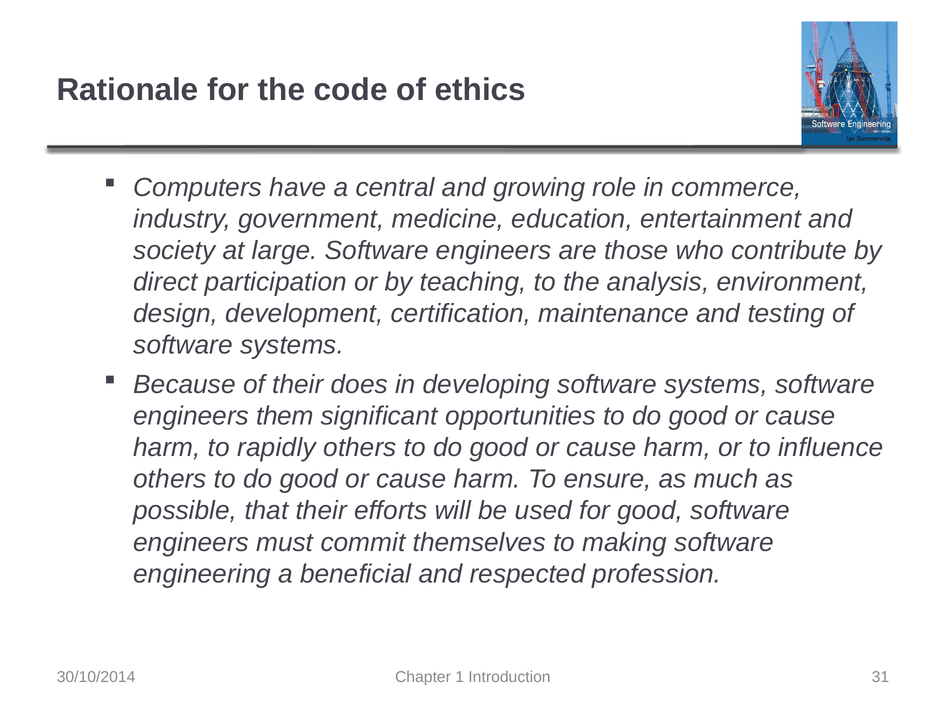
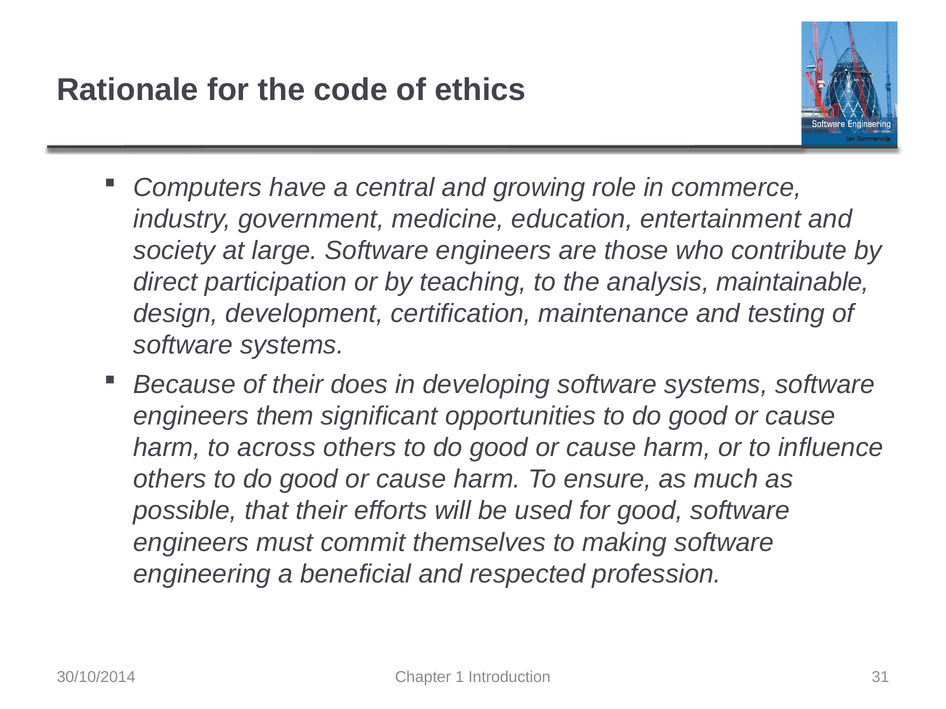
environment: environment -> maintainable (793, 282)
rapidly: rapidly -> across (277, 448)
